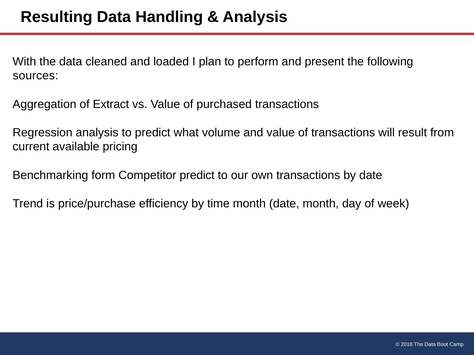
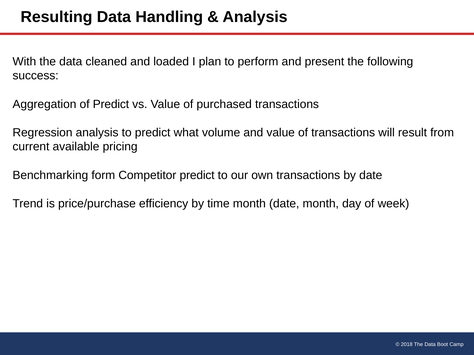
sources: sources -> success (36, 76)
of Extract: Extract -> Predict (111, 104)
